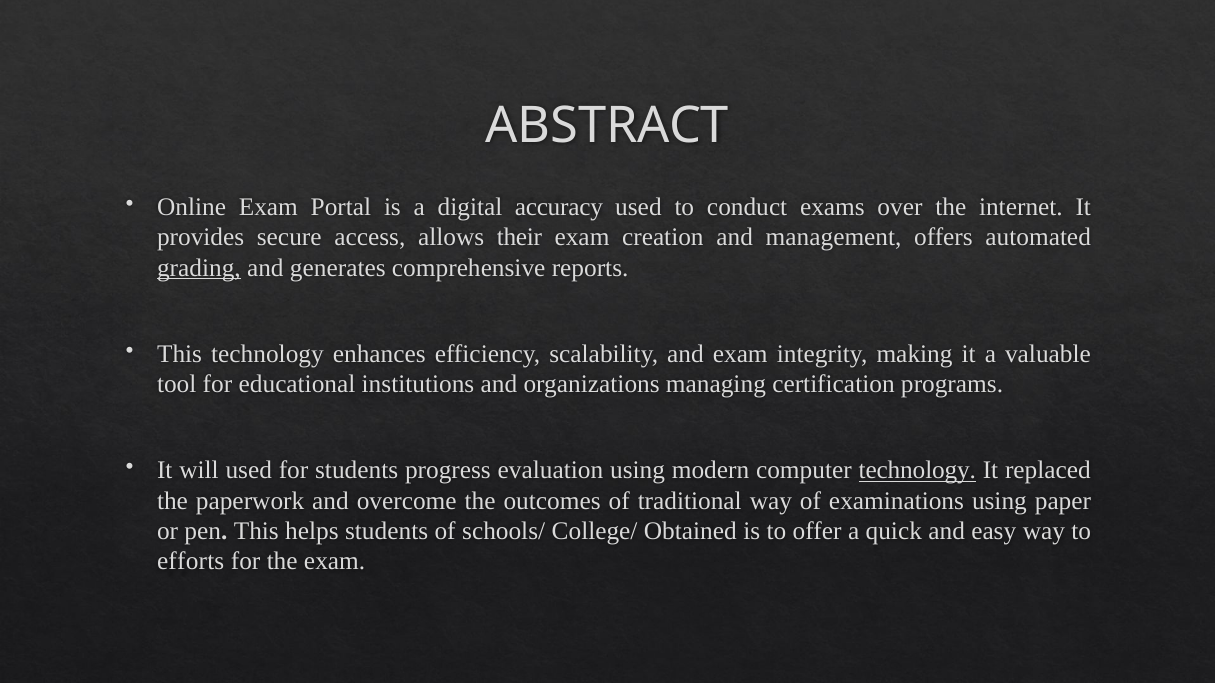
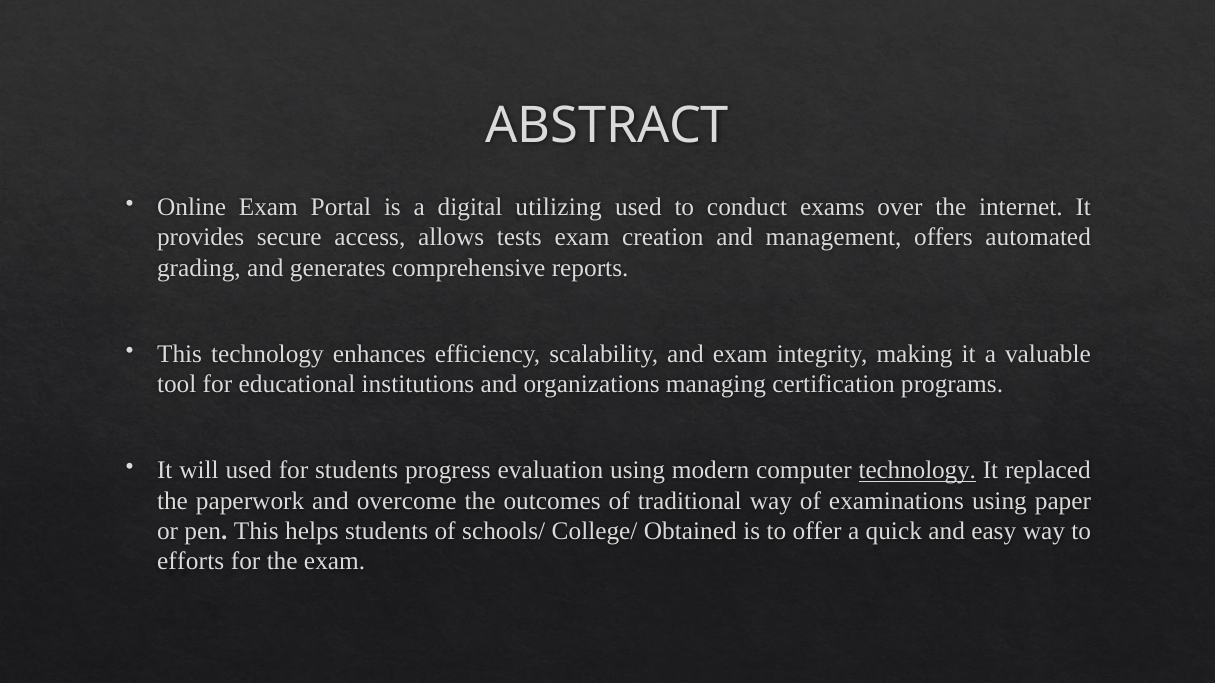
accuracy: accuracy -> utilizing (559, 207)
their: their -> tests (519, 237)
grading underline: present -> none (199, 268)
